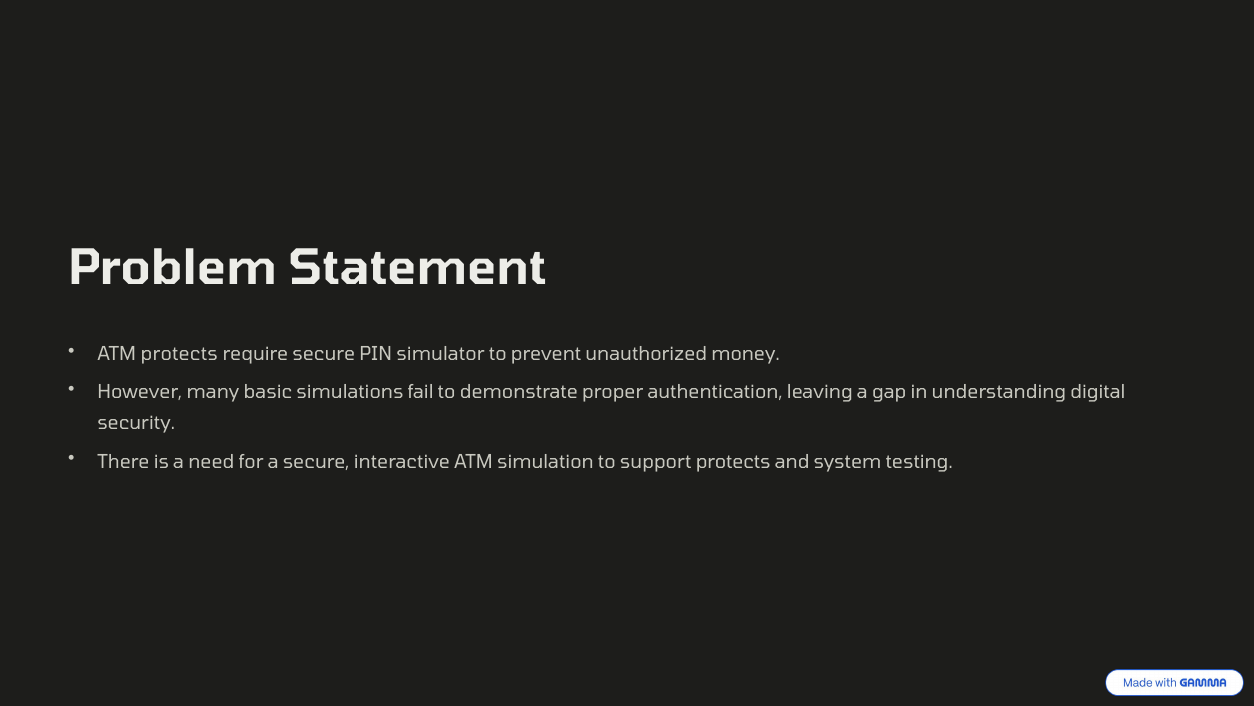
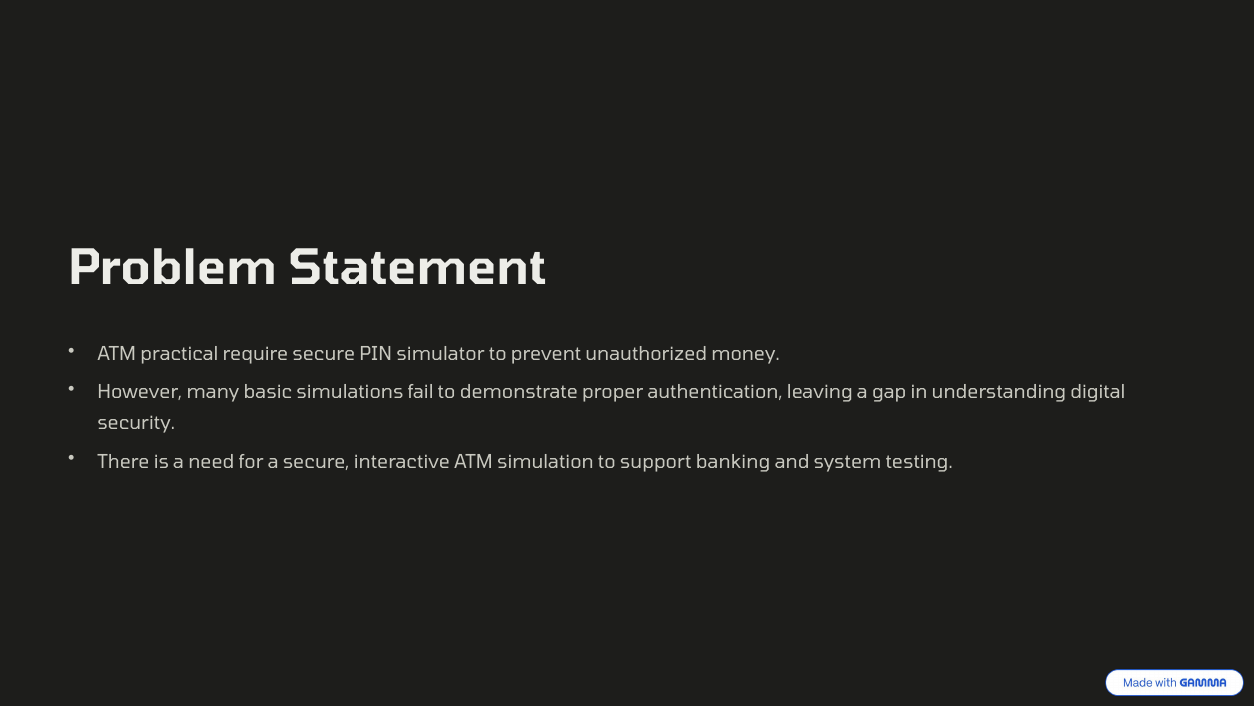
ATM protects: protects -> practical (179, 354)
support protects: protects -> banking (733, 461)
